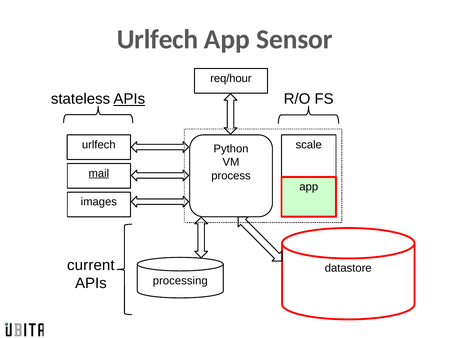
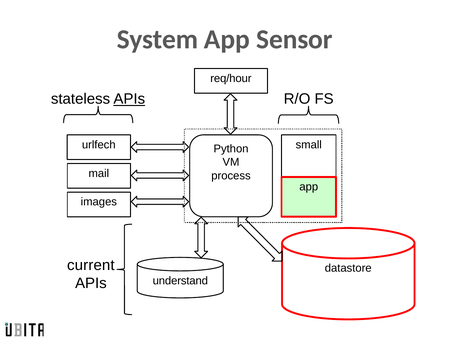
Urlfech: Urlfech -> System (157, 39)
scale: scale -> small (309, 144)
mail underline: present -> none (99, 173)
processing: processing -> understand (180, 280)
